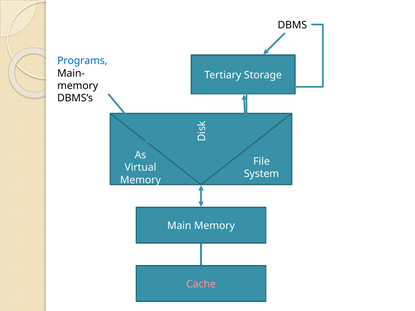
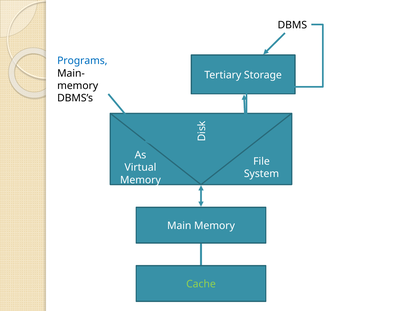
Cache colour: pink -> light green (201, 284)
